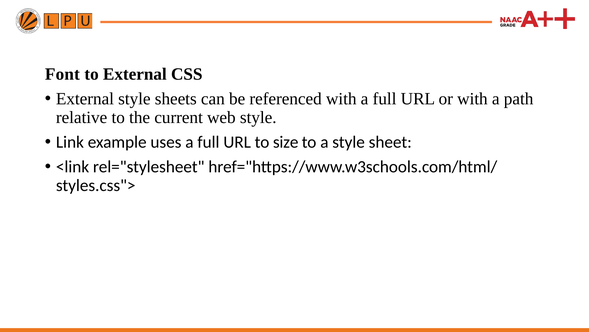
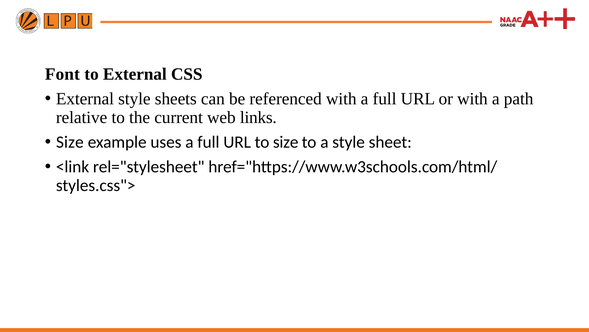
web style: style -> links (258, 117)
Link: Link -> Size (70, 142)
